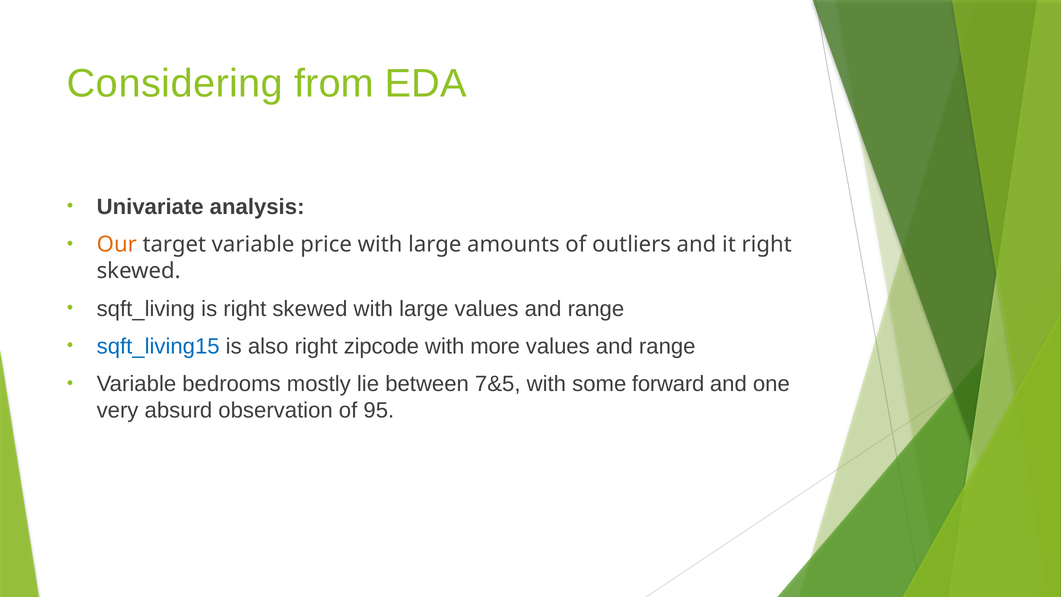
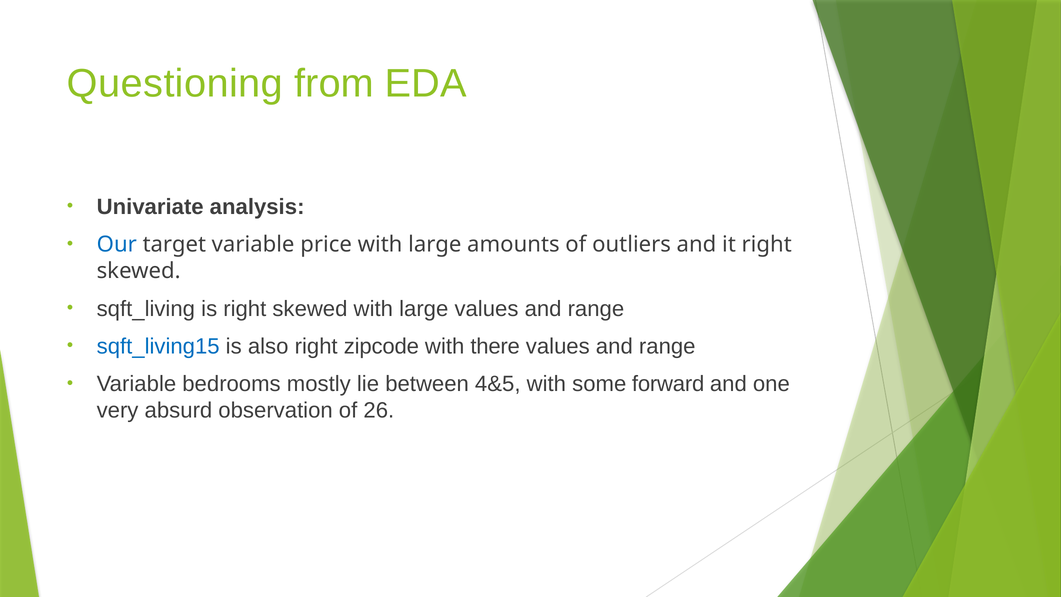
Considering: Considering -> Questioning (175, 84)
Our colour: orange -> blue (117, 244)
more: more -> there (495, 346)
7&5: 7&5 -> 4&5 (498, 384)
95: 95 -> 26 (379, 410)
